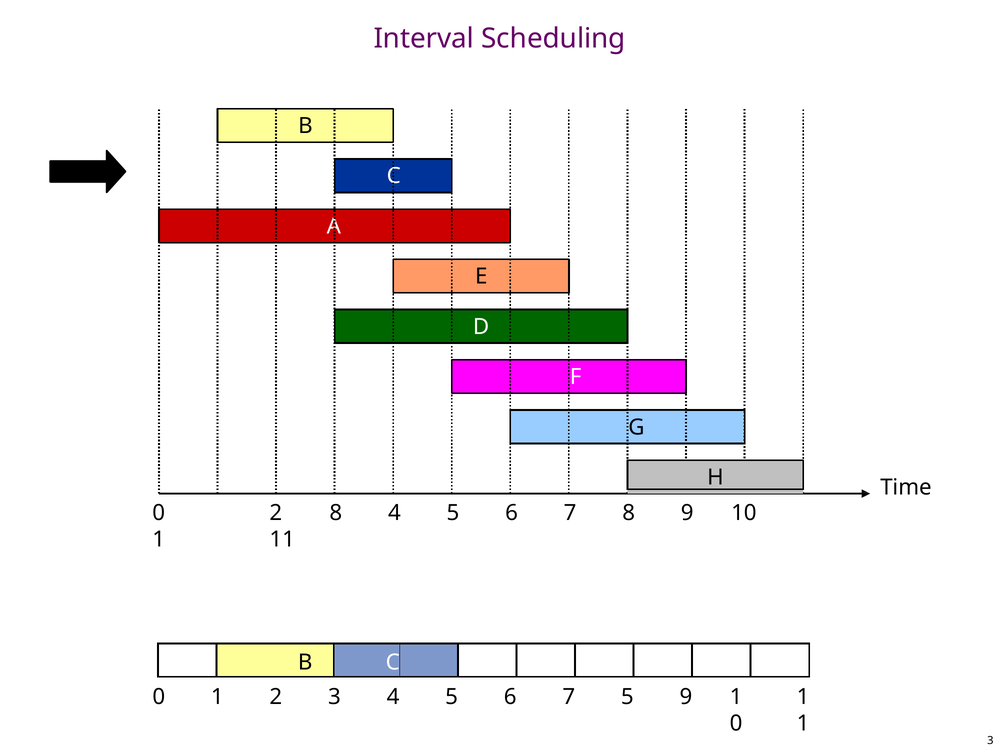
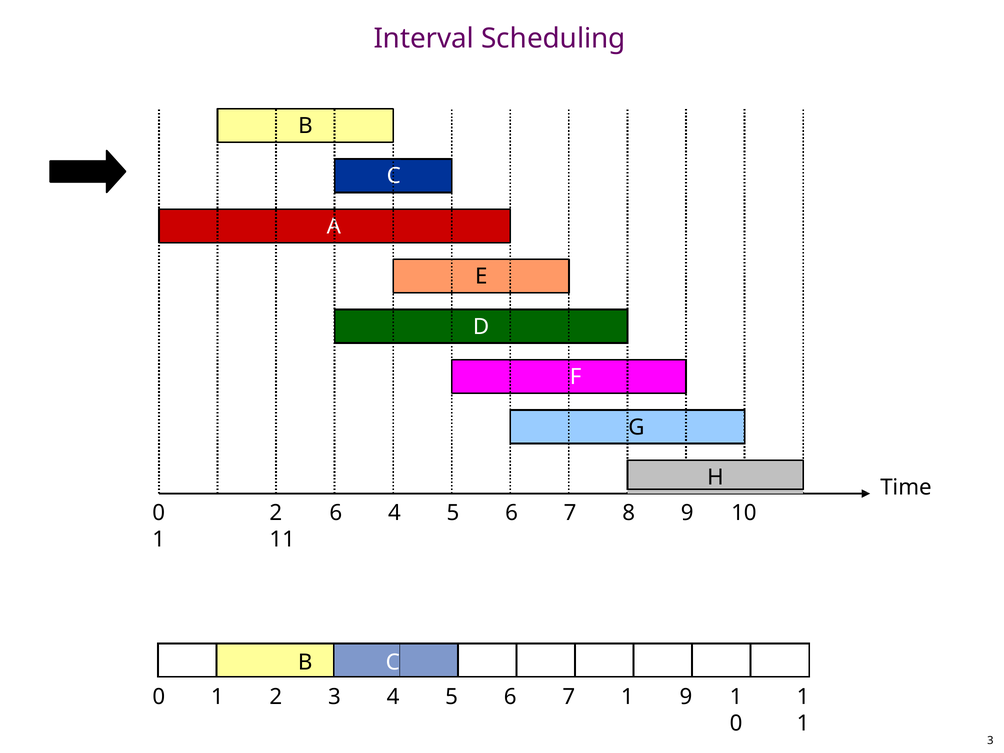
2 8: 8 -> 6 (336, 513)
7 5: 5 -> 1 (627, 697)
